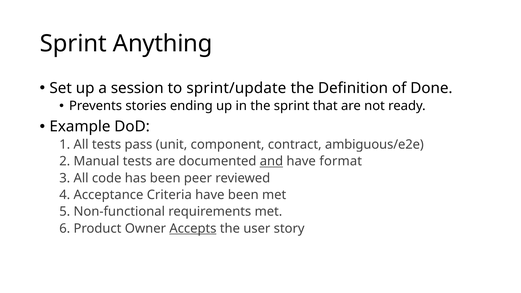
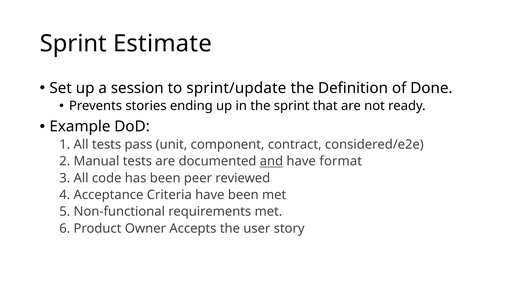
Anything: Anything -> Estimate (163, 44)
ambiguous/e2e: ambiguous/e2e -> considered/e2e (374, 145)
Accepts underline: present -> none (193, 228)
